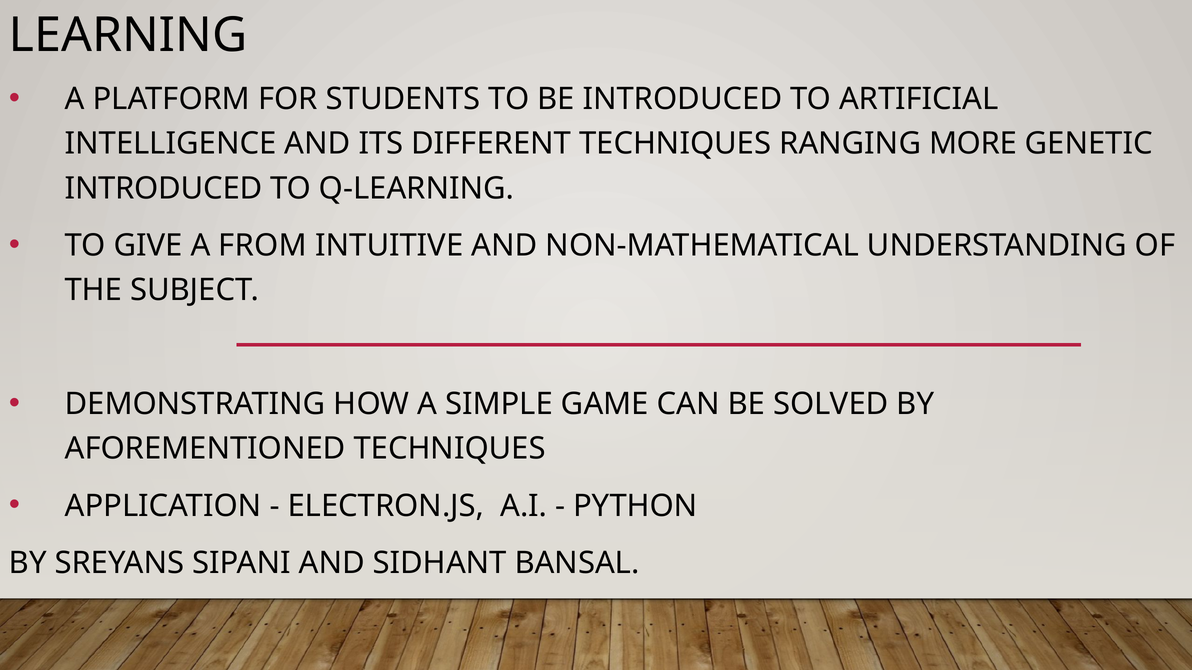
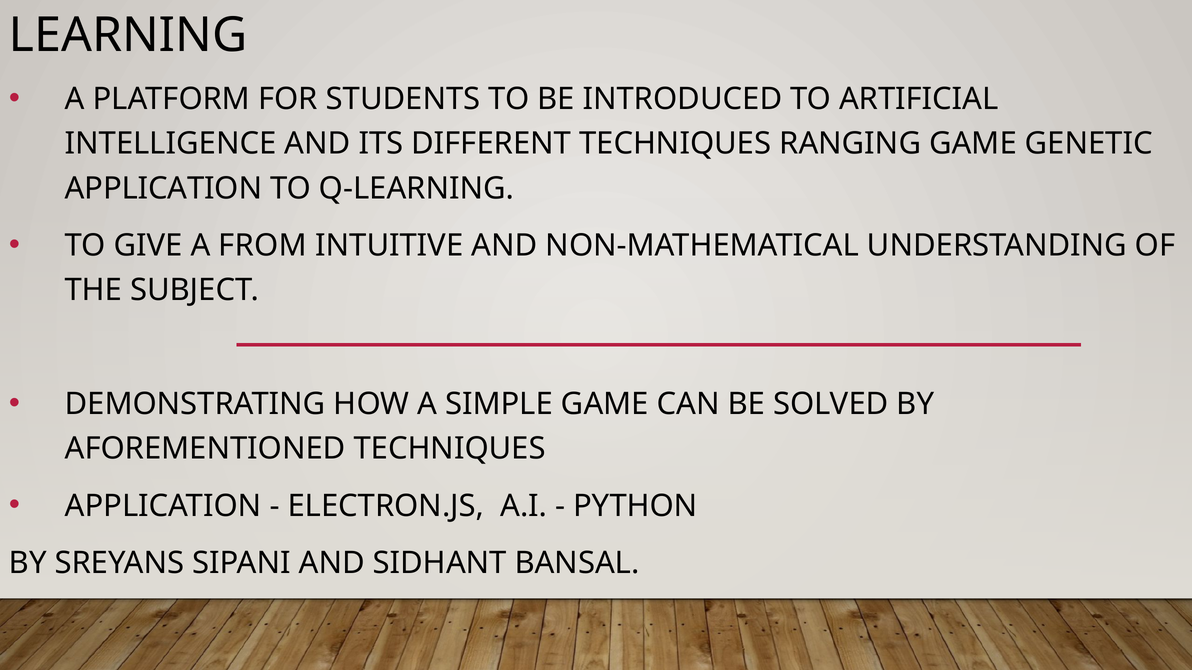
RANGING MORE: MORE -> GAME (973, 144)
INTRODUCED: INTRODUCED -> APPLICATION (163, 188)
